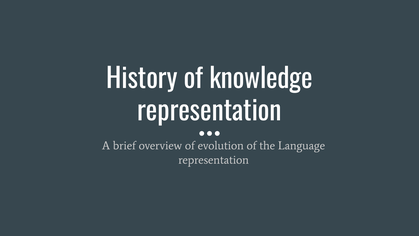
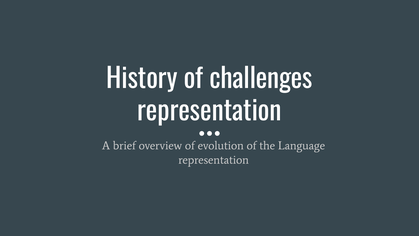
knowledge: knowledge -> challenges (261, 79)
